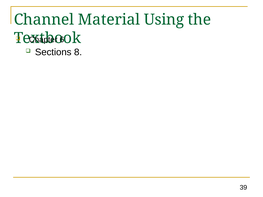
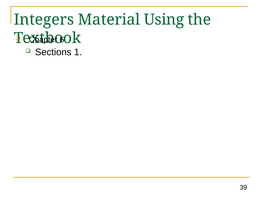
Channel: Channel -> Integers (44, 20)
8: 8 -> 1 (78, 52)
